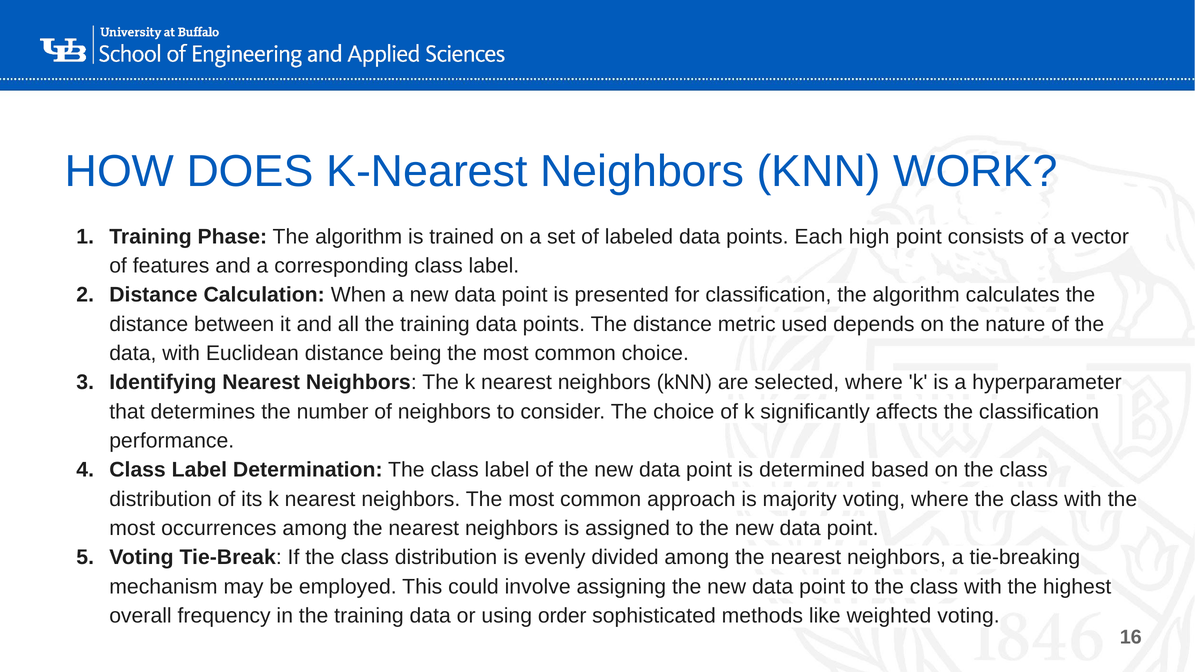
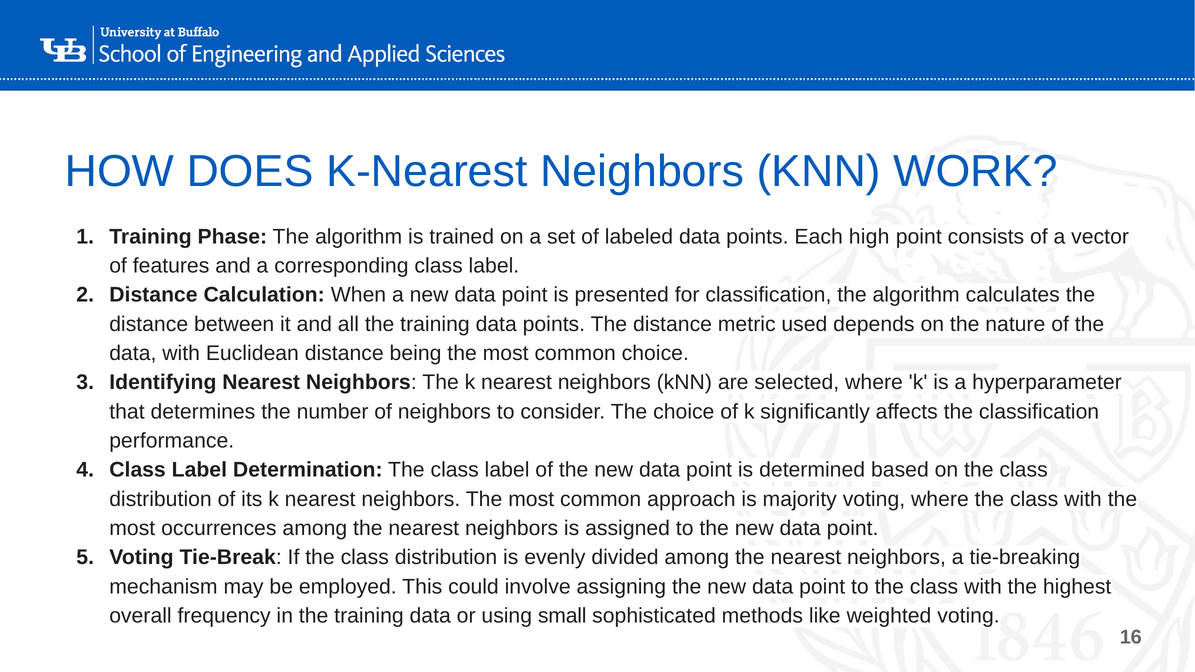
order: order -> small (562, 616)
